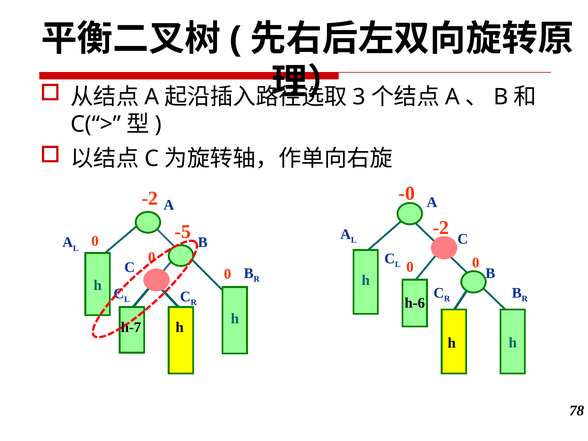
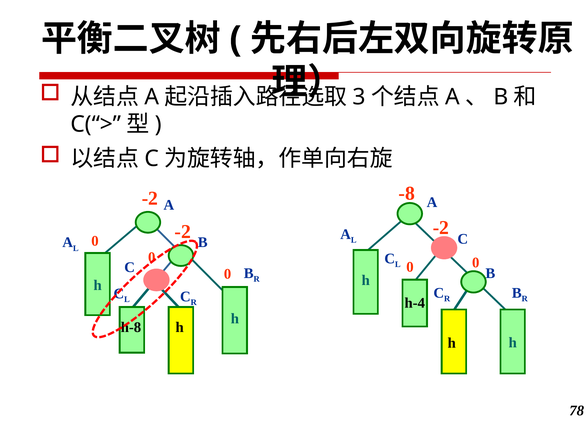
-0: -0 -> -8 (407, 193)
-5: -5 -> -2 (183, 232)
h-6: h-6 -> h-4 (415, 303)
h-7: h-7 -> h-8 (131, 327)
